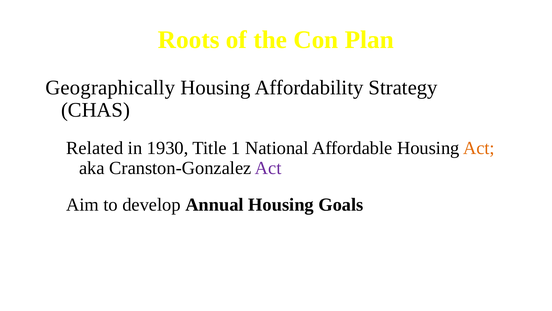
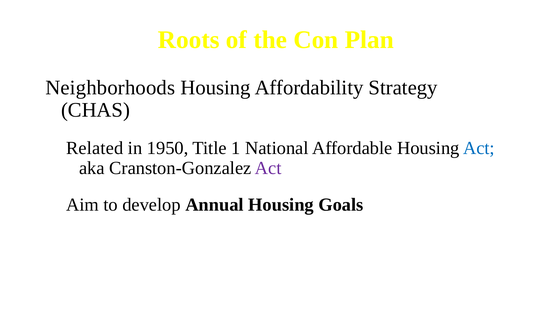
Geographically: Geographically -> Neighborhoods (110, 87)
1930: 1930 -> 1950 (168, 148)
Act colour: orange -> blue (479, 148)
